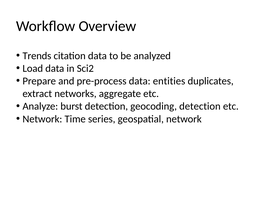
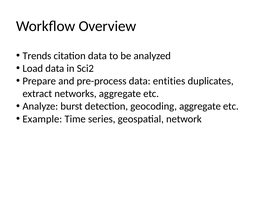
geocoding detection: detection -> aggregate (200, 106)
Network: Network -> Example (42, 119)
